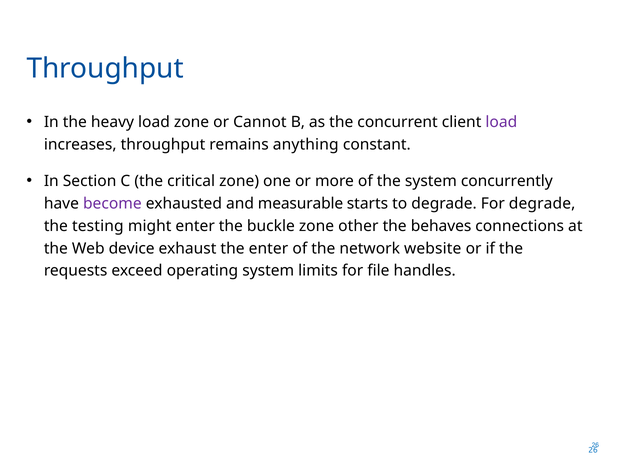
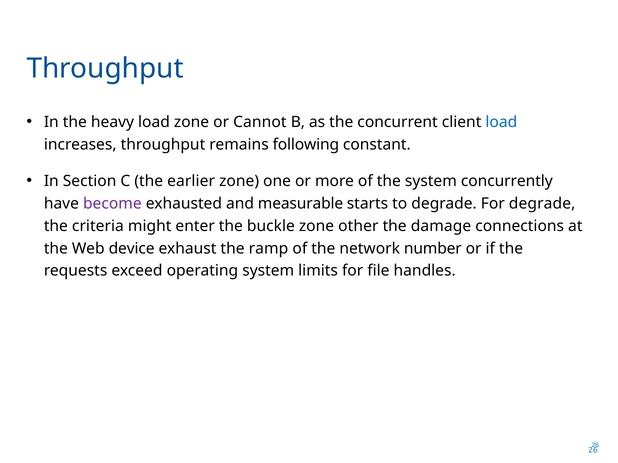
load colour: purple -> blue (501, 122)
anything: anything -> following (306, 145)
critical: critical -> earlier (191, 181)
testing: testing -> criteria (98, 226)
behaves: behaves -> damage (441, 226)
the enter: enter -> ramp (268, 249)
website: website -> number (433, 249)
